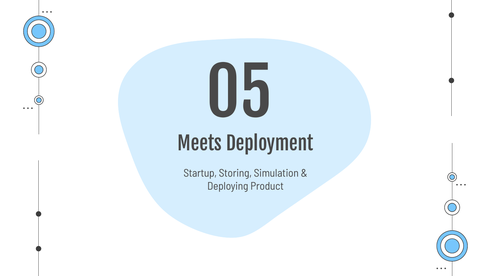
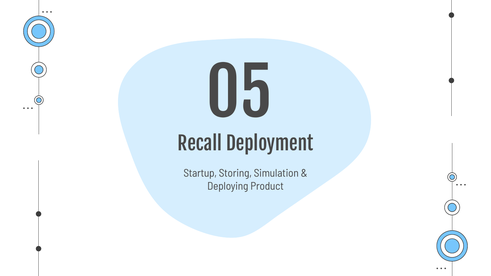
Meets: Meets -> Recall (200, 144)
